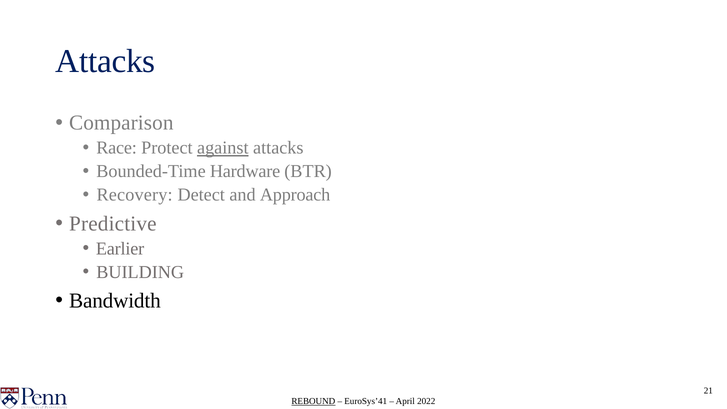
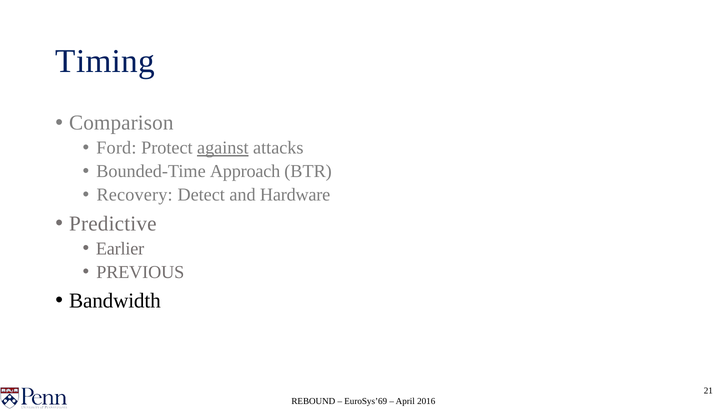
Attacks: Attacks -> Timing (105, 61)
Race: Race -> Ford (116, 148)
Hardware: Hardware -> Approach (245, 171)
Approach: Approach -> Hardware (295, 195)
BUILDING: BUILDING -> PREVIOUS (140, 272)
REBOUND underline: present -> none (313, 401)
EuroSys’41: EuroSys’41 -> EuroSys’69 (366, 401)
2022: 2022 -> 2016 (426, 401)
